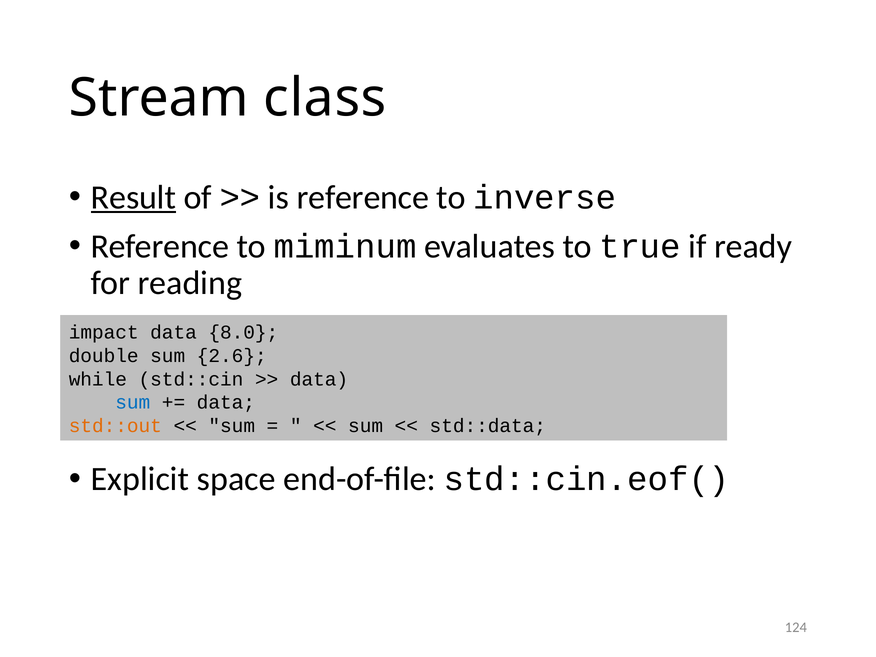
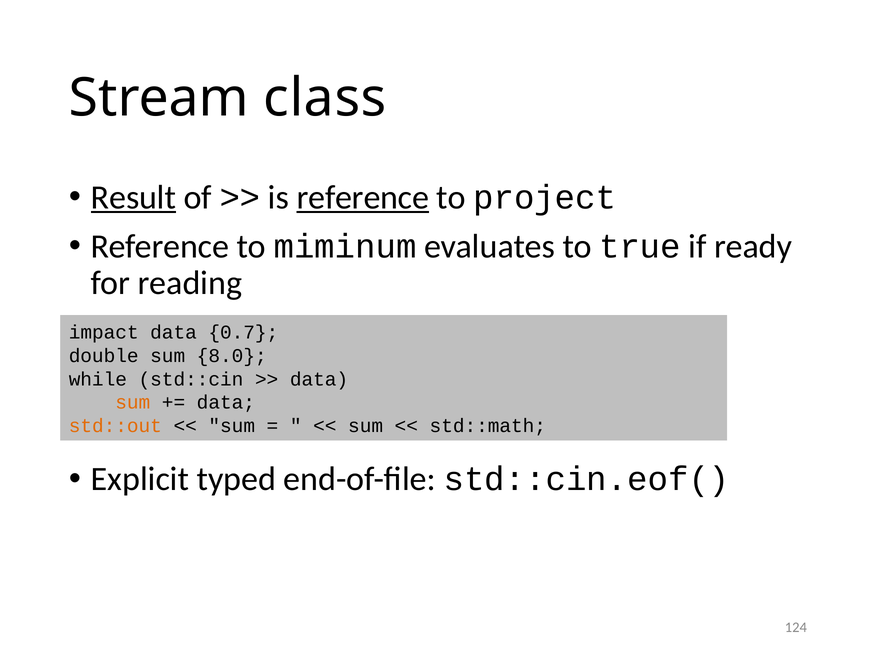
reference underline: none -> present (363, 197)
inverse: inverse -> project (545, 197)
8.0: 8.0 -> 0.7 (243, 332)
2.6: 2.6 -> 8.0 (232, 356)
sum colour: blue -> orange (133, 402)
std::data: std::data -> std::math (488, 426)
space: space -> typed (236, 479)
